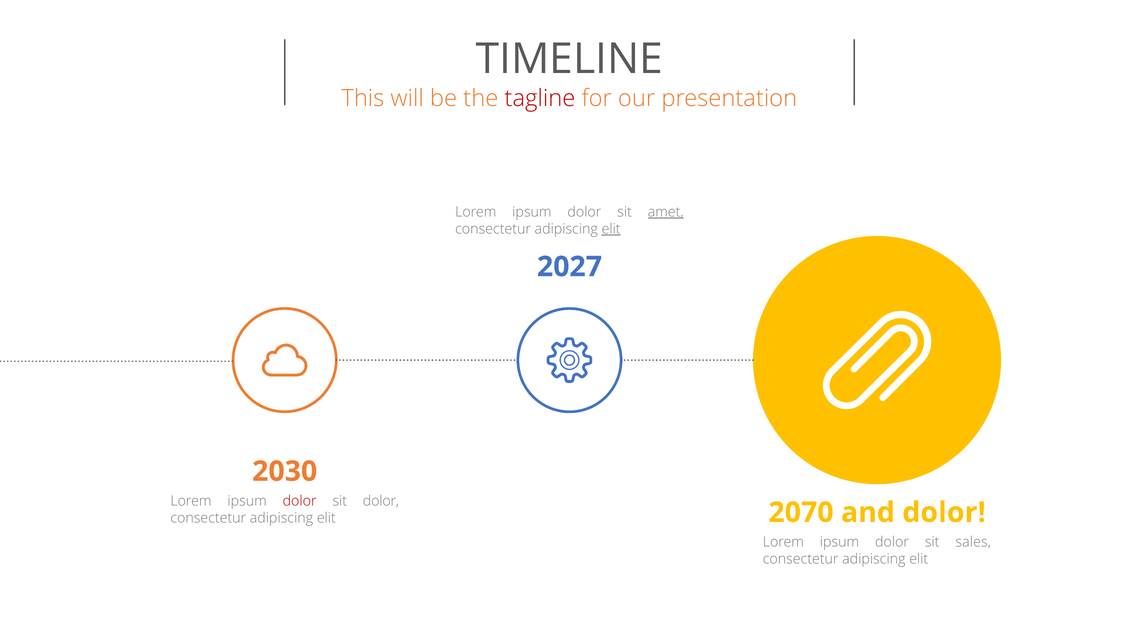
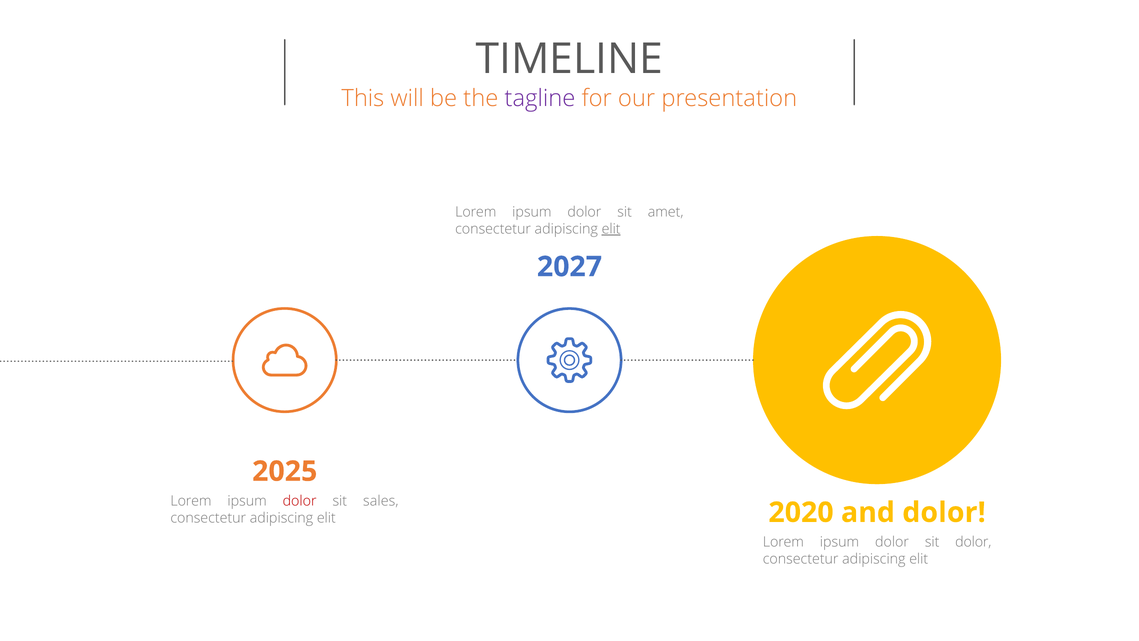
tagline colour: red -> purple (540, 98)
amet underline: present -> none (666, 212)
2030: 2030 -> 2025 (285, 471)
sit dolor: dolor -> sales (381, 501)
2070: 2070 -> 2020 (801, 512)
sit sales: sales -> dolor (973, 542)
